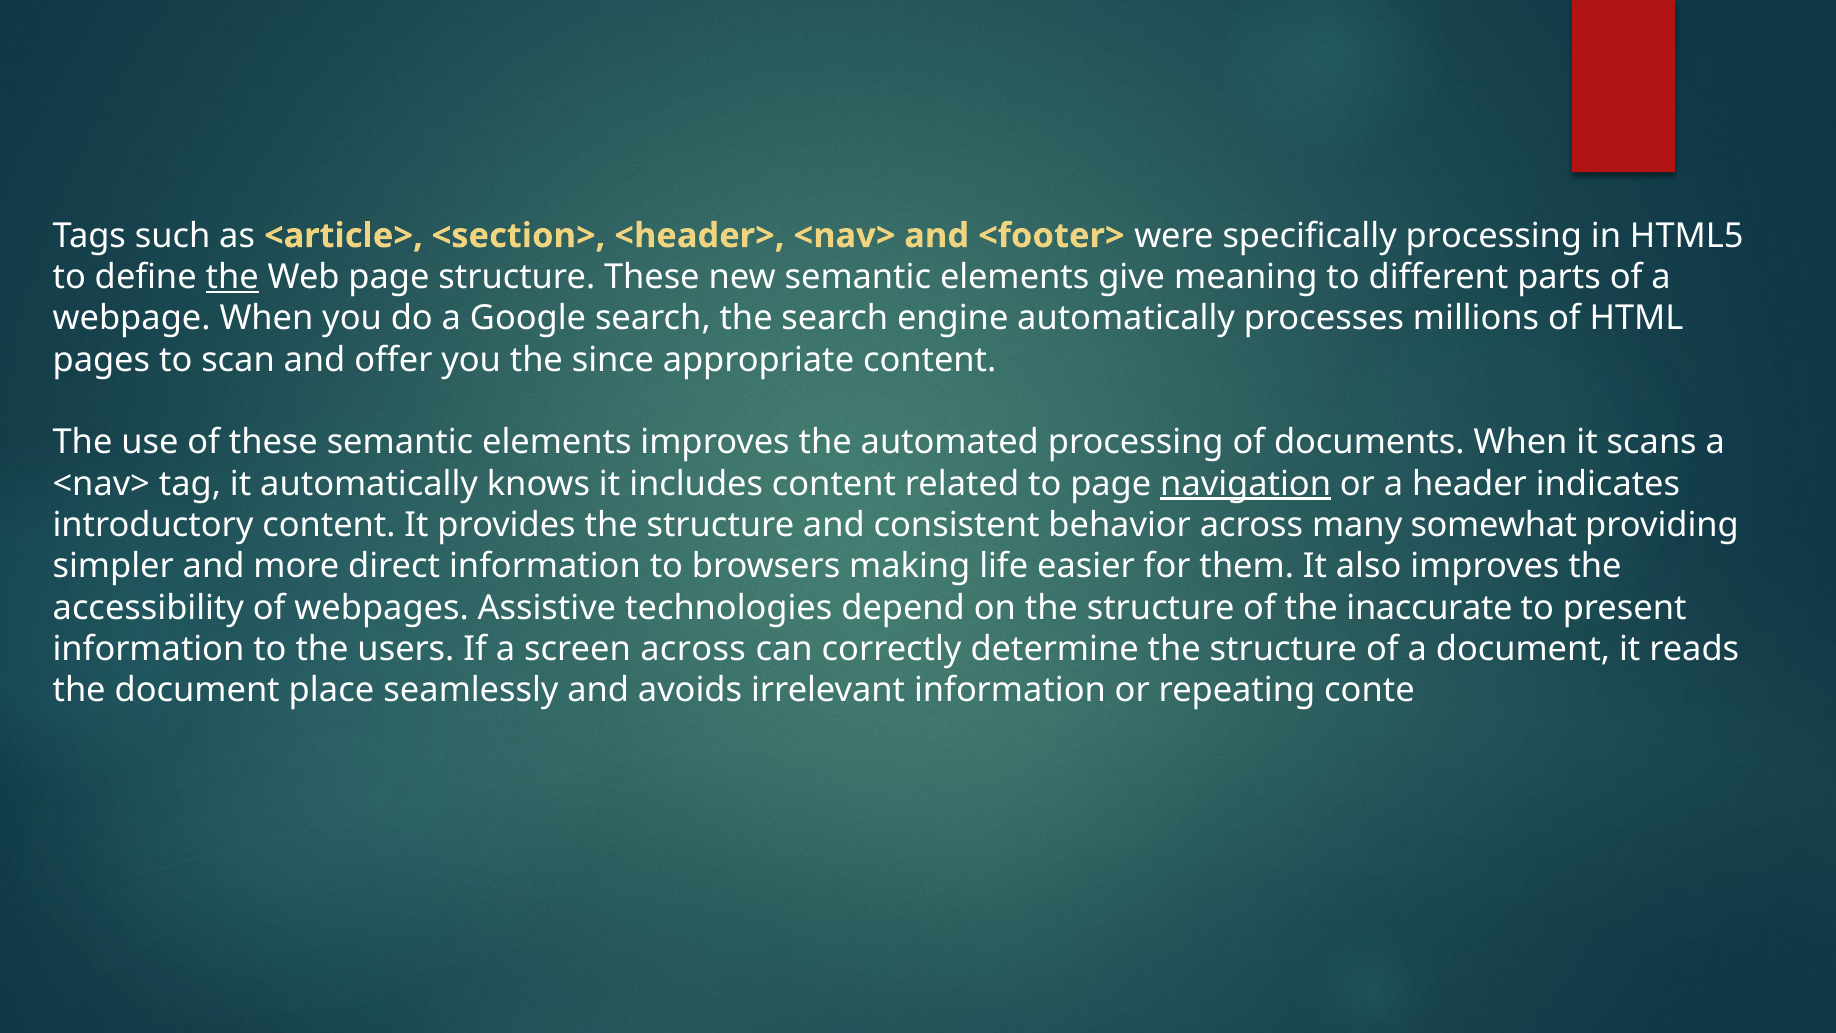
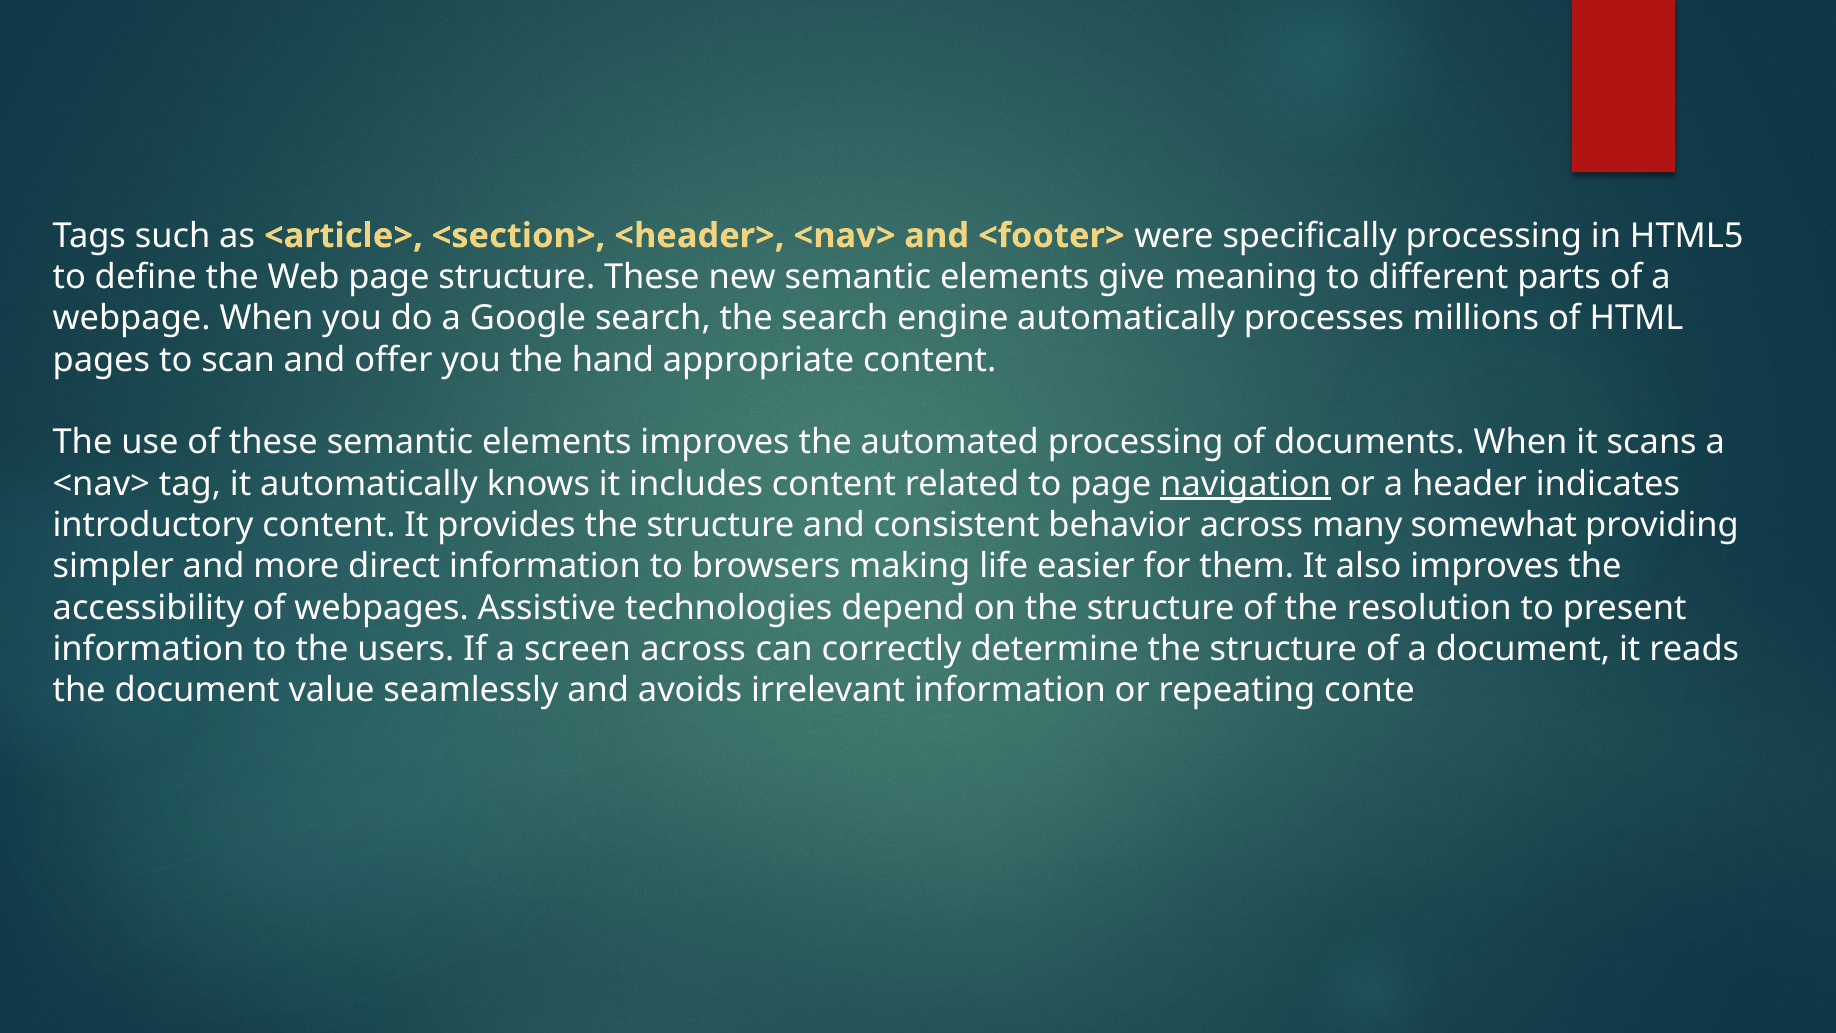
the underline: present -> none (232, 277)
since: since -> hand (613, 360)
inaccurate: inaccurate -> resolution (1429, 608)
place: place -> value (332, 690)
